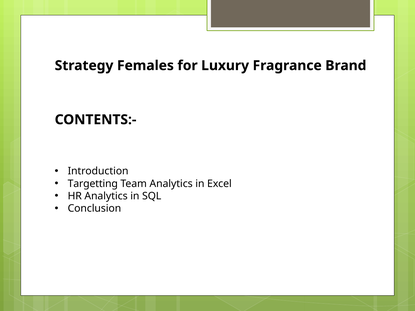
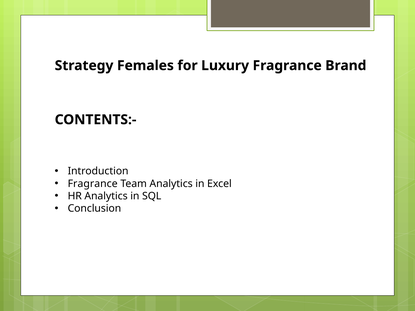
Targetting: Targetting -> Fragrance (93, 184)
